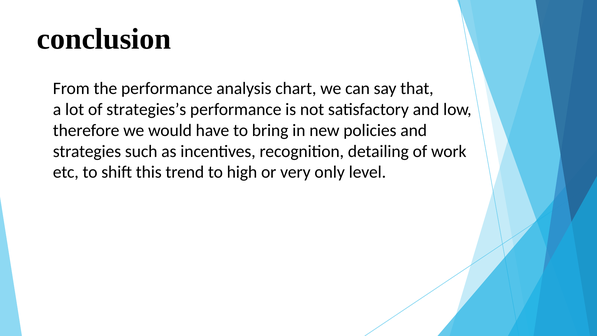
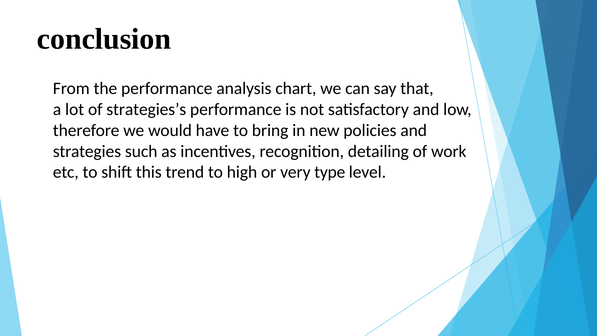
only: only -> type (330, 172)
